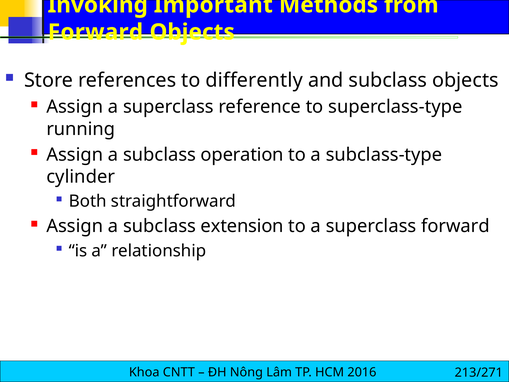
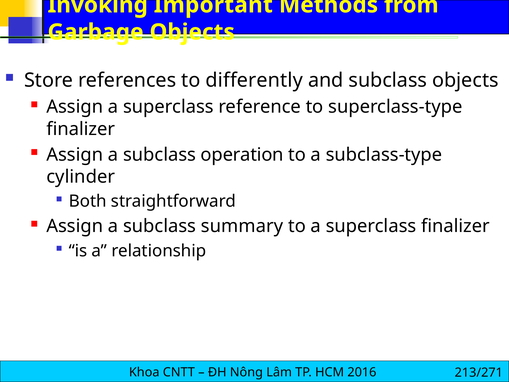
Forward: Forward -> Garbage (96, 32)
running: running -> finalizer (81, 129)
extension: extension -> summary (242, 226)
superclass forward: forward -> finalizer (455, 226)
